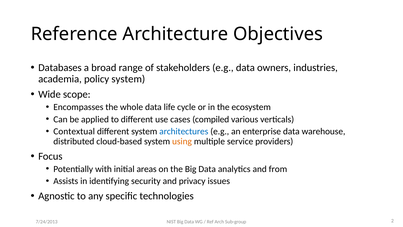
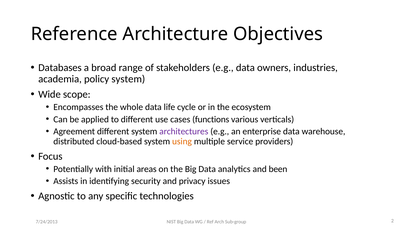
compiled: compiled -> functions (211, 119)
Contextual: Contextual -> Agreement (74, 131)
architectures colour: blue -> purple (184, 131)
from: from -> been (278, 169)
